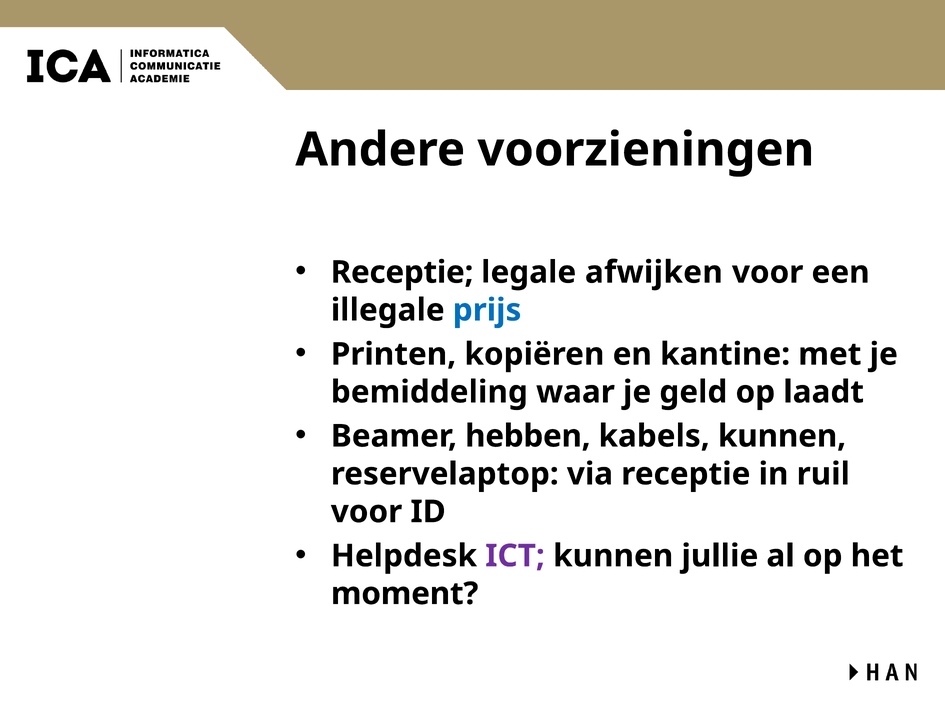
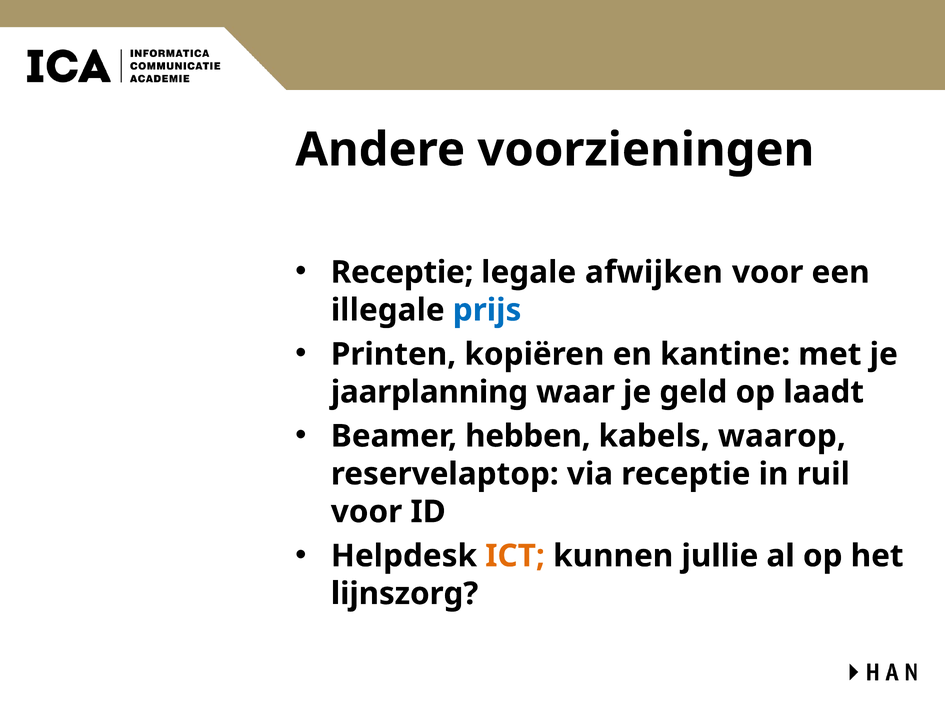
bemiddeling: bemiddeling -> jaarplanning (429, 392)
kabels kunnen: kunnen -> waarop (782, 436)
ICT colour: purple -> orange (515, 556)
moment: moment -> lijnszorg (405, 594)
